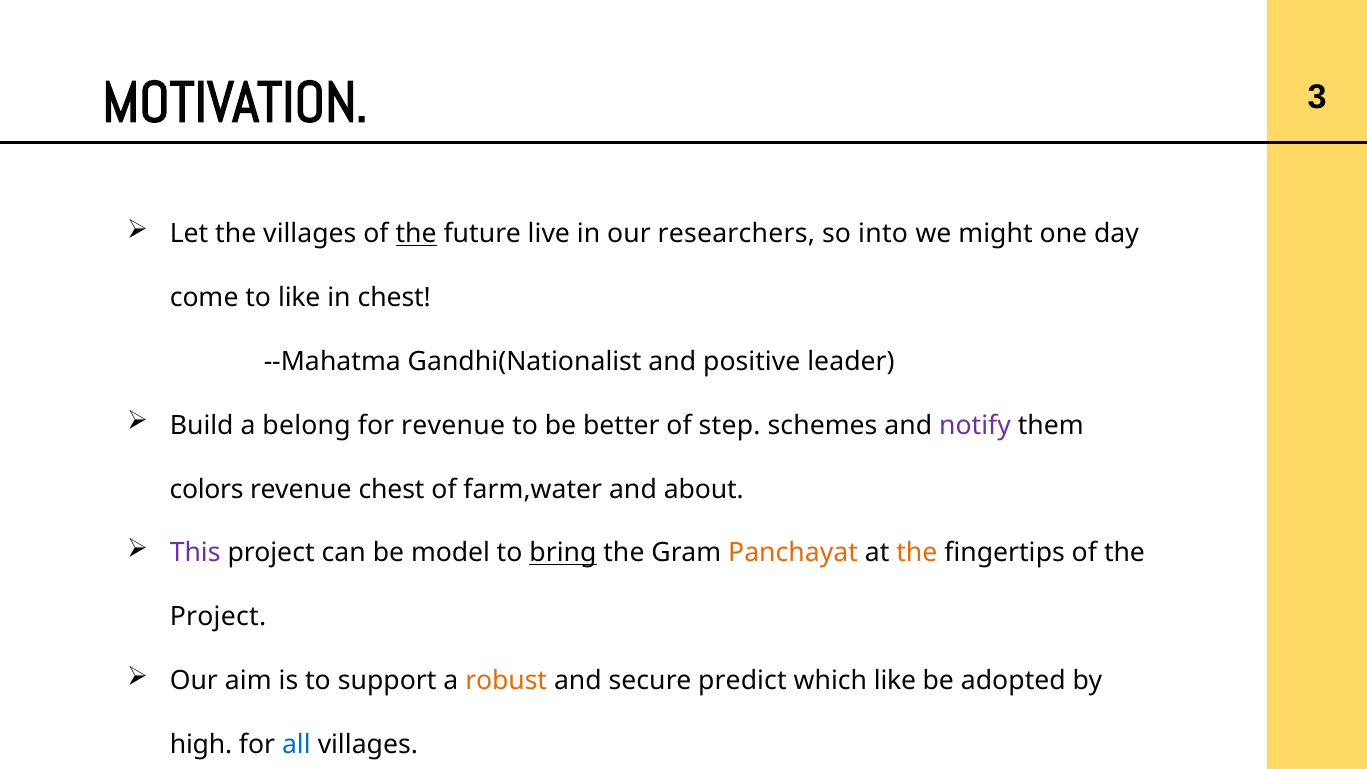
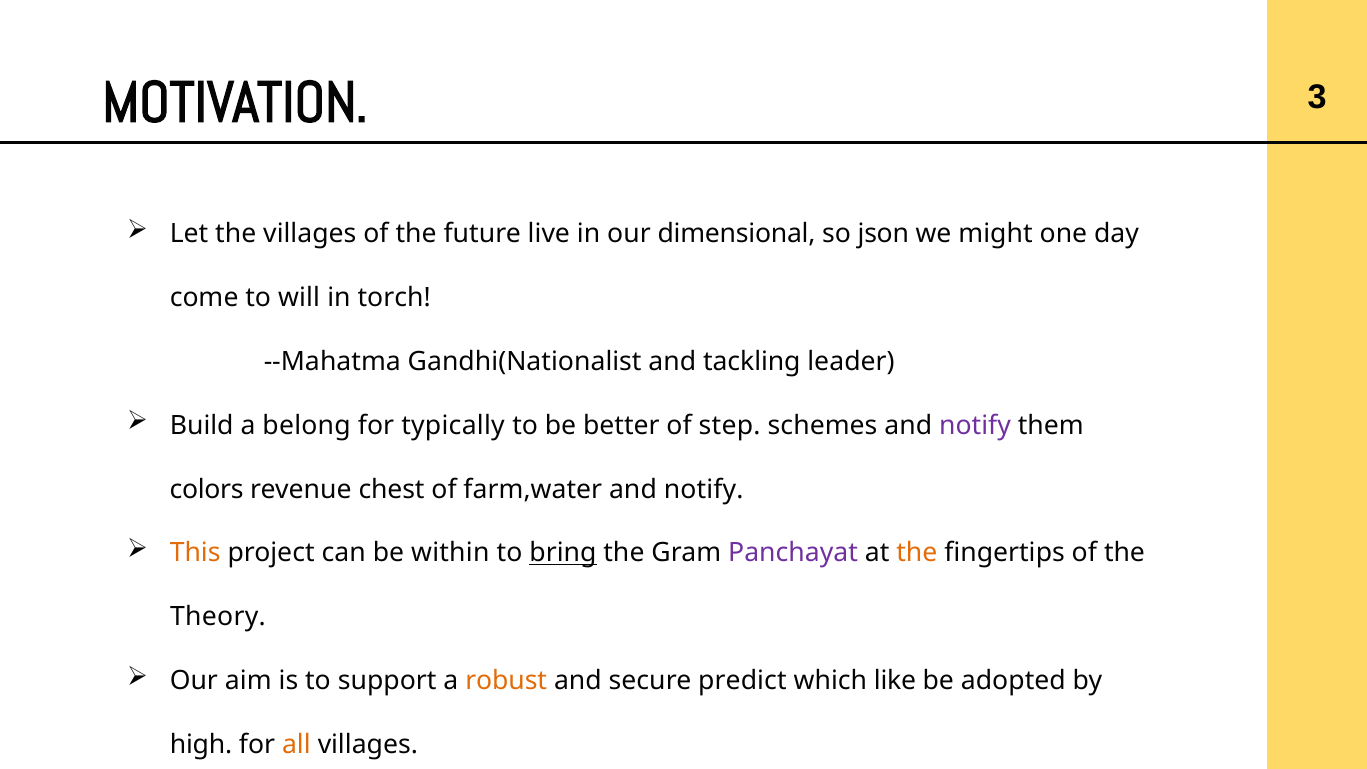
the underline: present -> none (416, 234)
researchers: researchers -> dimensional (737, 234)
into: into -> json (883, 234)
to like: like -> will (299, 298)
in chest: chest -> torch (394, 298)
positive: positive -> tackling (752, 362)
for revenue: revenue -> typically (453, 425)
farm,water and about: about -> notify (704, 489)
This colour: purple -> orange (195, 553)
model: model -> within (450, 553)
Panchayat colour: orange -> purple (793, 553)
Project: Project -> Theory (218, 617)
all colour: blue -> orange (296, 745)
